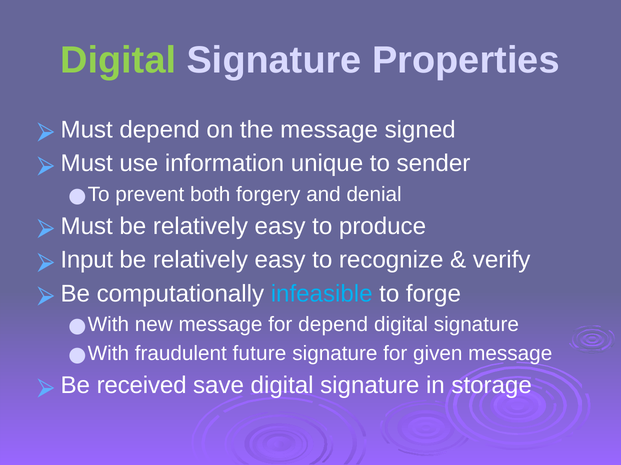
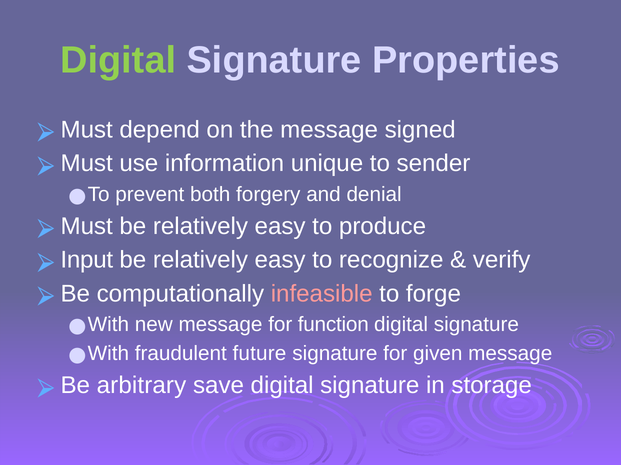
infeasible colour: light blue -> pink (322, 294)
for depend: depend -> function (333, 325)
received: received -> arbitrary (141, 386)
